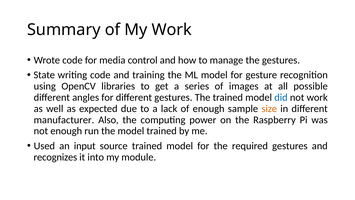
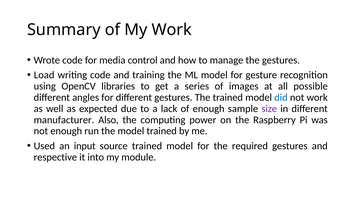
State: State -> Load (44, 75)
size colour: orange -> purple (269, 108)
recognizes: recognizes -> respective (55, 157)
